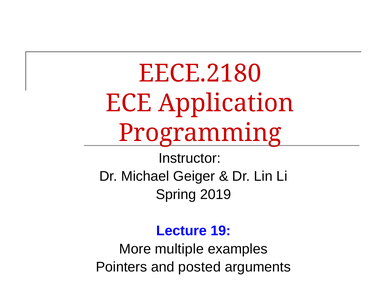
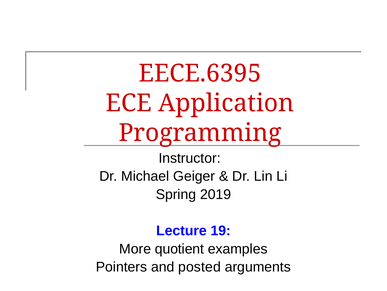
EECE.2180: EECE.2180 -> EECE.6395 (200, 73)
multiple: multiple -> quotient (179, 248)
